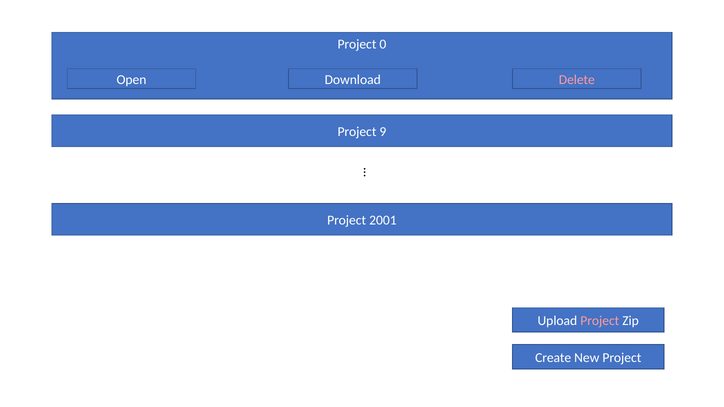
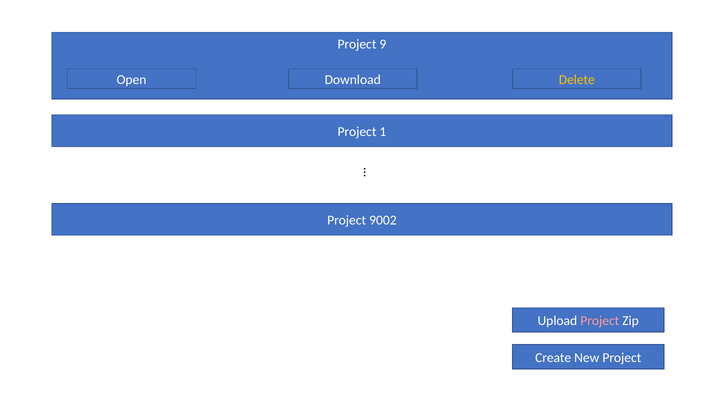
0: 0 -> 9 (383, 44)
Delete colour: pink -> yellow (577, 80)
9: 9 -> 1 (383, 132)
2001: 2001 -> 9002 (383, 220)
